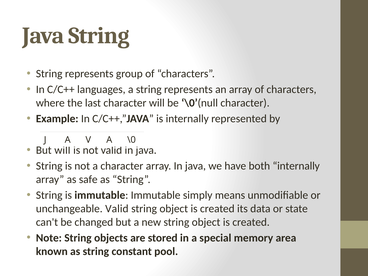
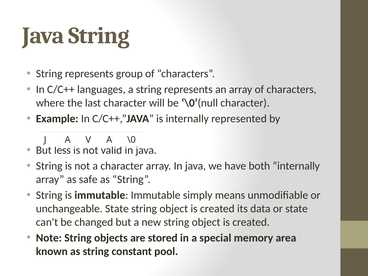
But will: will -> less (62, 150)
unchangeable Valid: Valid -> State (117, 209)
